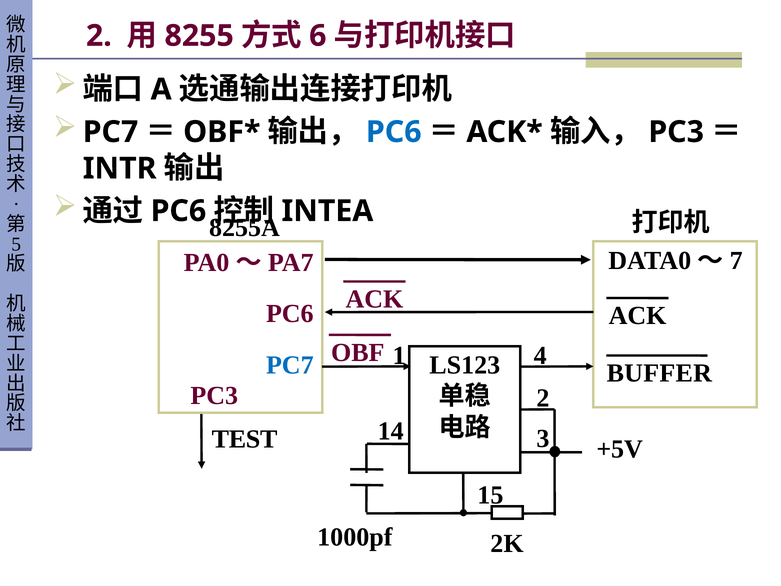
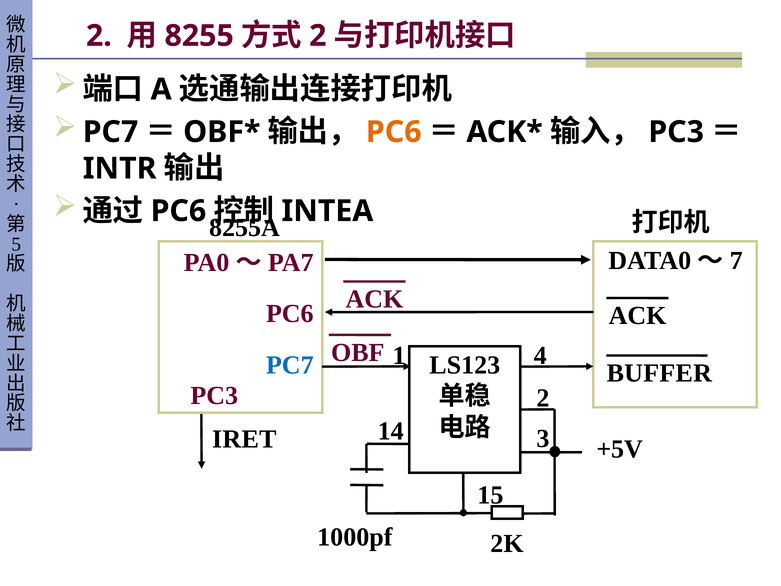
6: 6 -> 2 (318, 36)
PC6 colour: blue -> orange (394, 132)
TEST: TEST -> IRET (244, 439)
